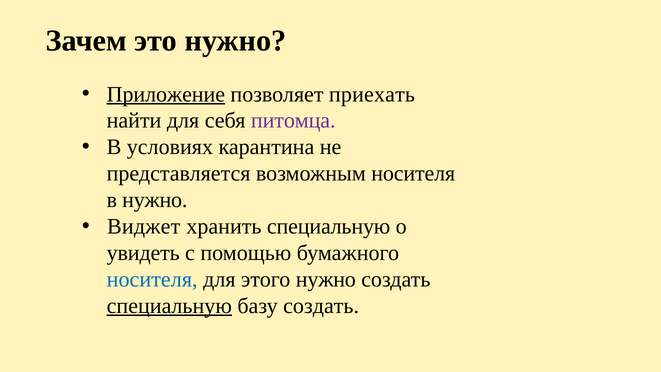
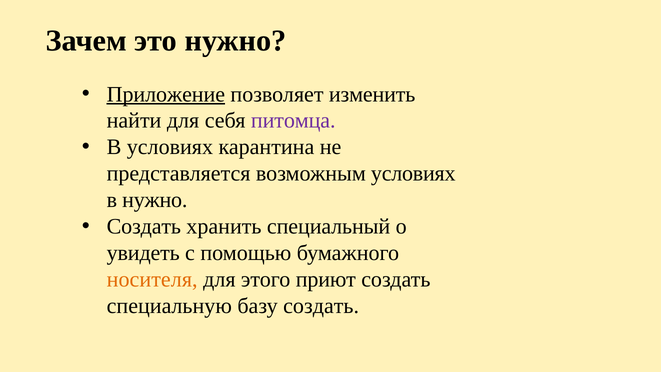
приехать: приехать -> изменить (372, 94)
возможным носителя: носителя -> условиях (413, 174)
Виджет: Виджет -> Создать (144, 226)
хранить специальную: специальную -> специальный (329, 226)
носителя colour: blue -> orange (152, 279)
этого нужно: нужно -> приют (326, 279)
специальную underline: present -> none (169, 306)
